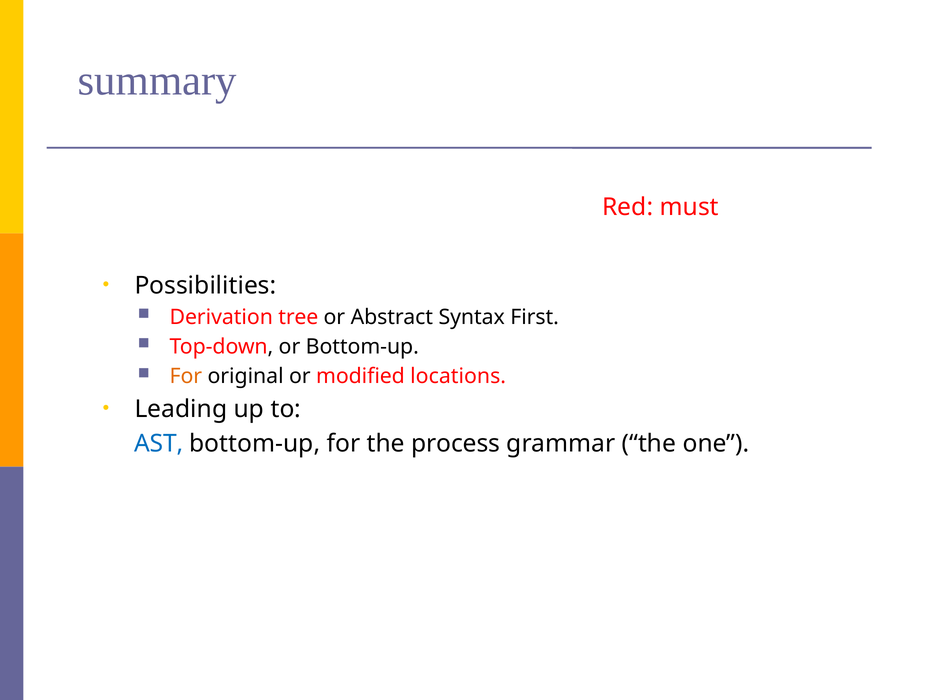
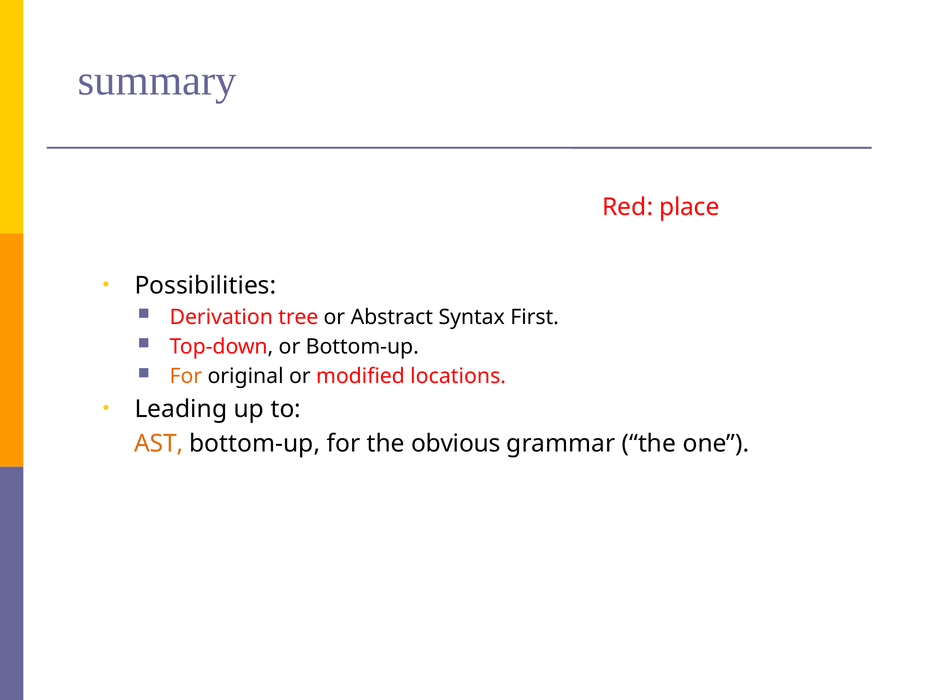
must: must -> place (689, 207)
AST colour: blue -> orange (159, 444)
process: process -> obvious (456, 444)
